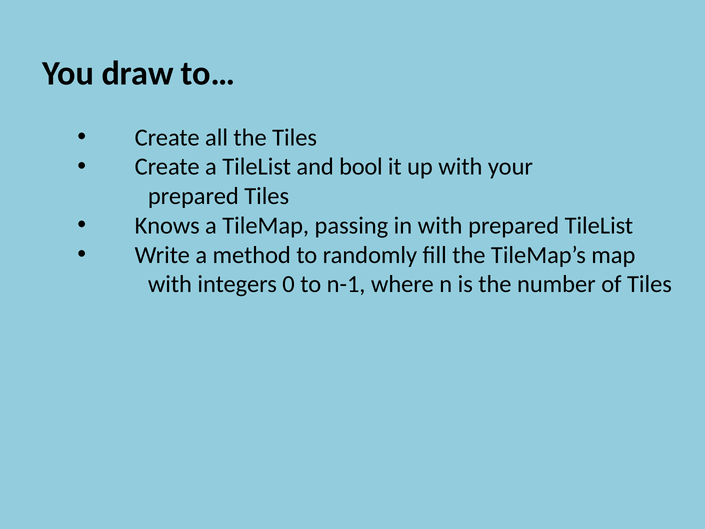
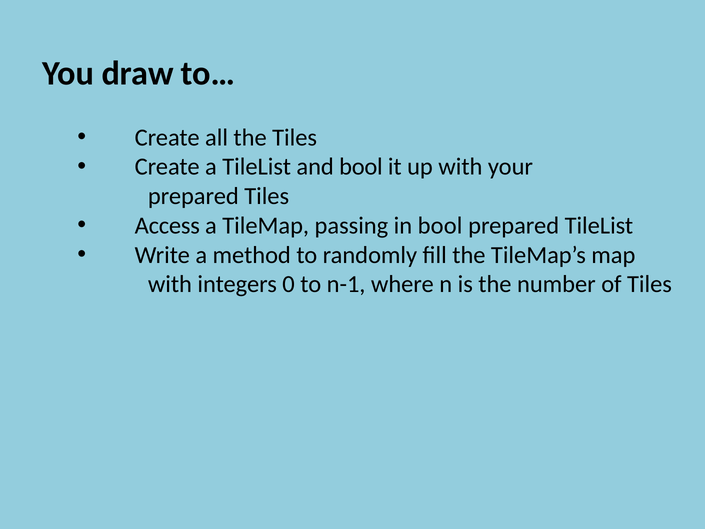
Knows: Knows -> Access (167, 225)
in with: with -> bool (440, 225)
